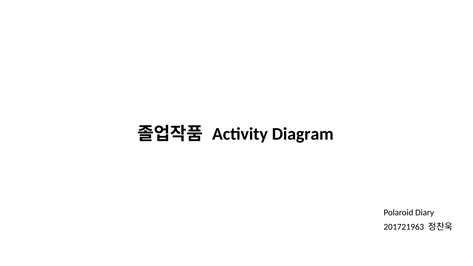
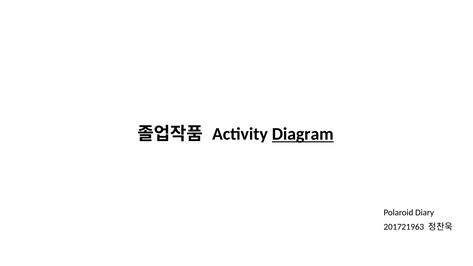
Diagram underline: none -> present (303, 134)
